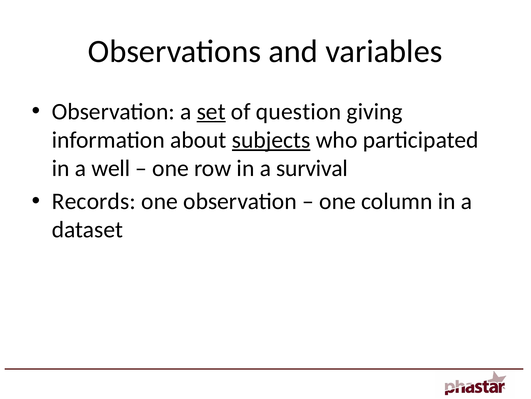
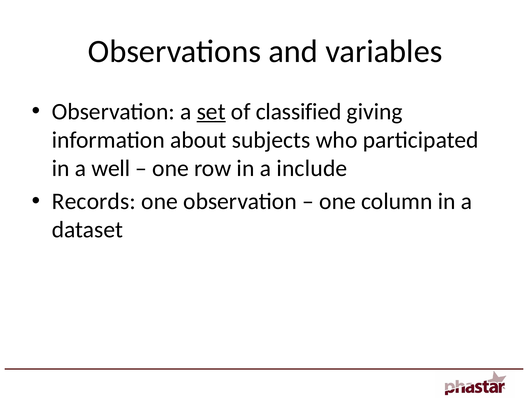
question: question -> classified (299, 111)
subjects underline: present -> none (271, 140)
survival: survival -> include (312, 168)
